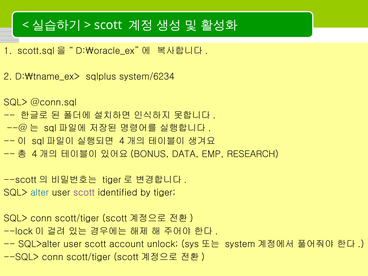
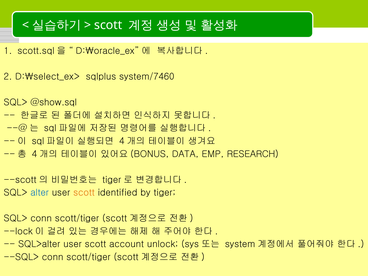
D:\tname_ex>: D:\tname_ex> -> D:\select_ex> (47, 77)
system/6234: system/6234 -> system/7460 (147, 77)
@conn.sql: @conn.sql -> @show.sql (54, 102)
scott colour: purple -> orange (84, 193)
